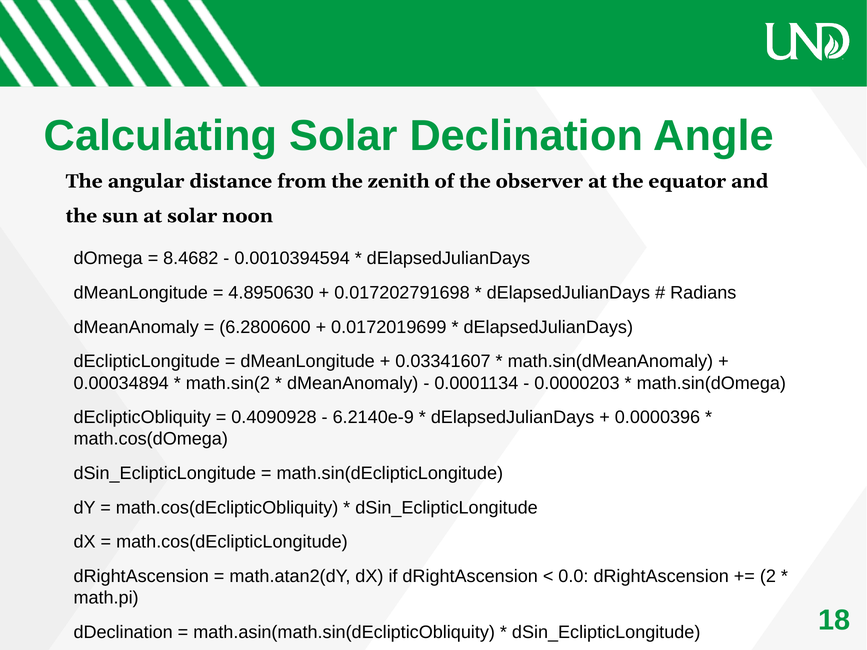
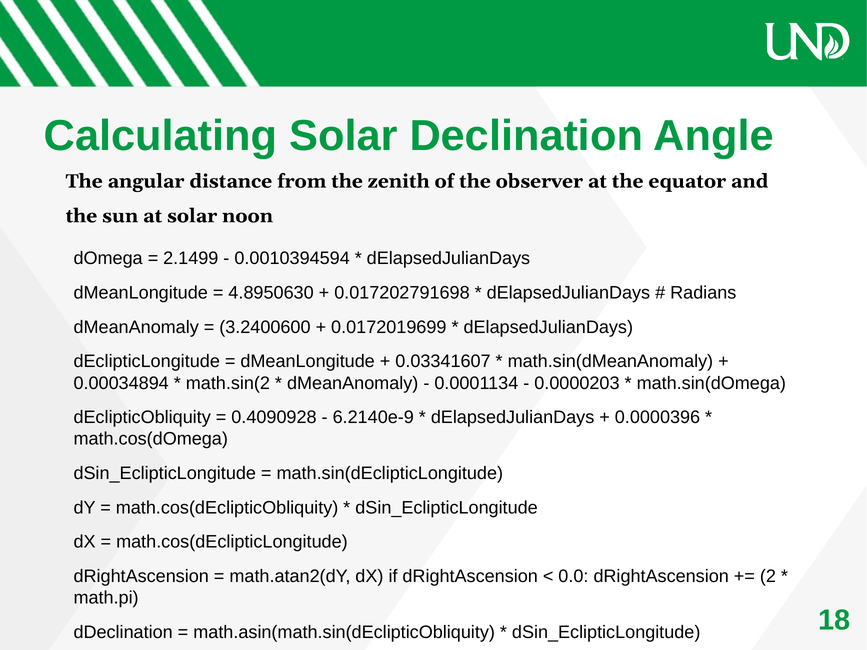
8.4682: 8.4682 -> 2.1499 (191, 259)
6.2800600: 6.2800600 -> 3.2400600 (265, 327)
